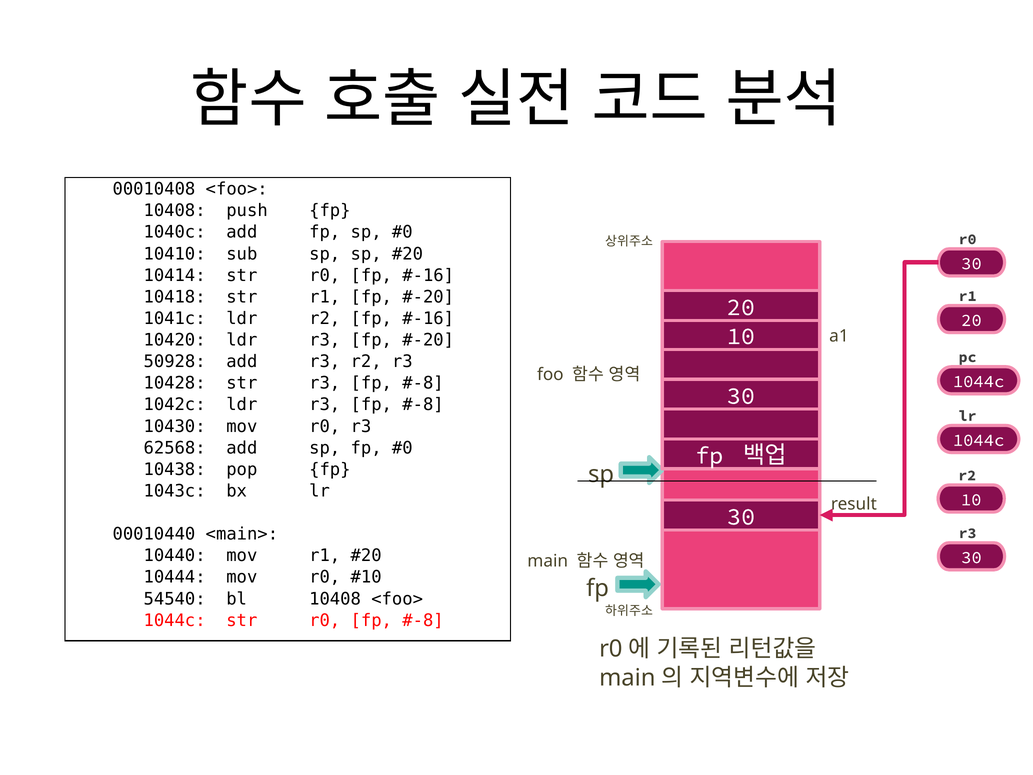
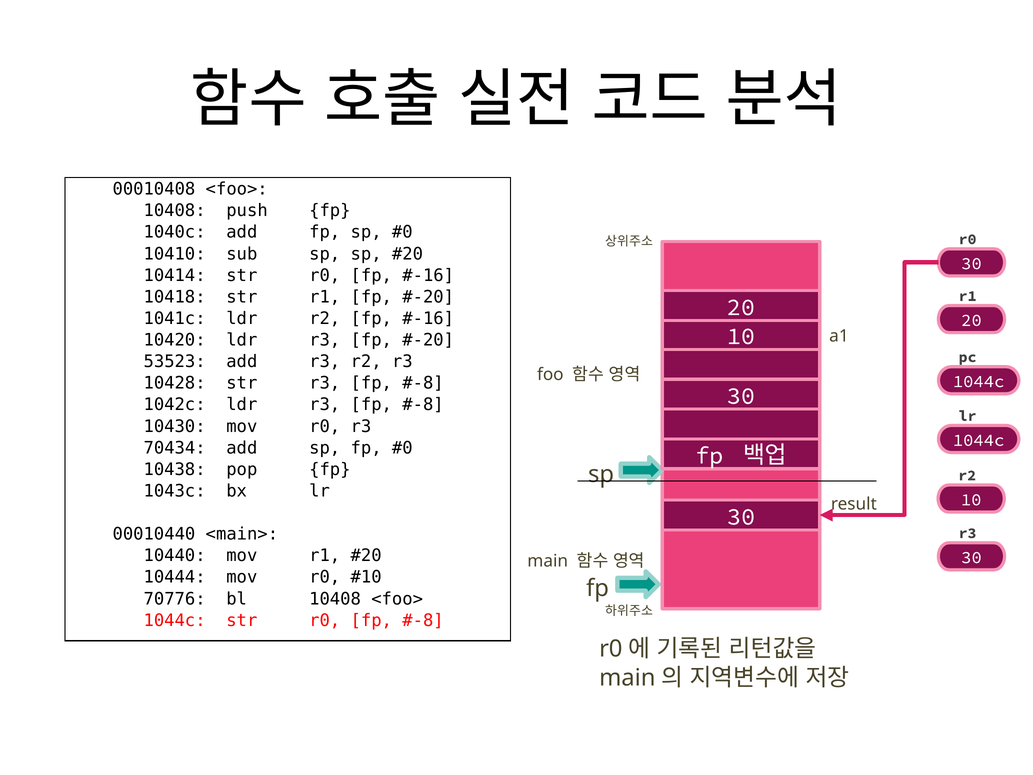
50928: 50928 -> 53523 (175, 362)
62568: 62568 -> 70434 (175, 448)
54540: 54540 -> 70776 (175, 599)
